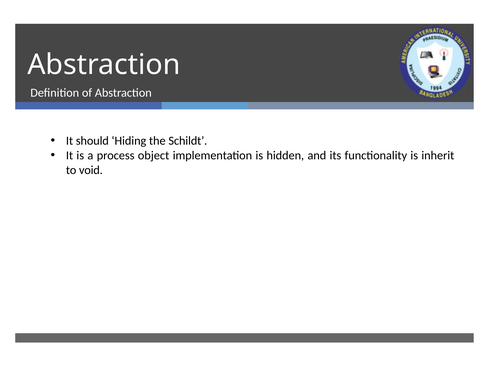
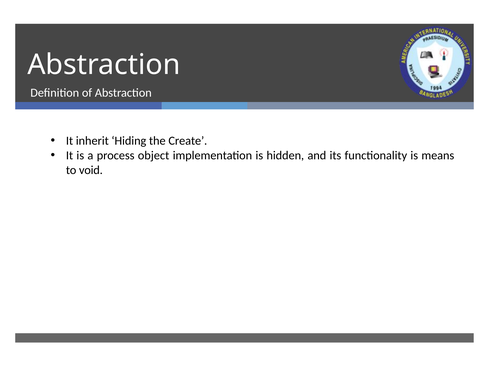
should: should -> inherit (92, 141)
Schildt: Schildt -> Create (188, 141)
inherit: inherit -> means (438, 156)
